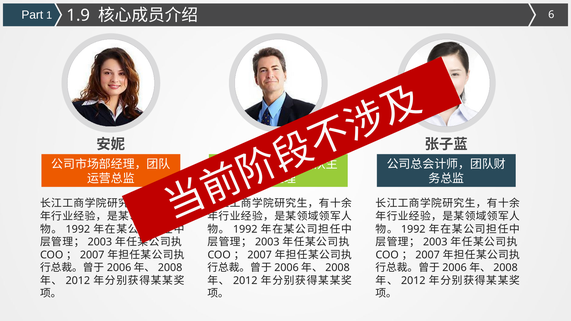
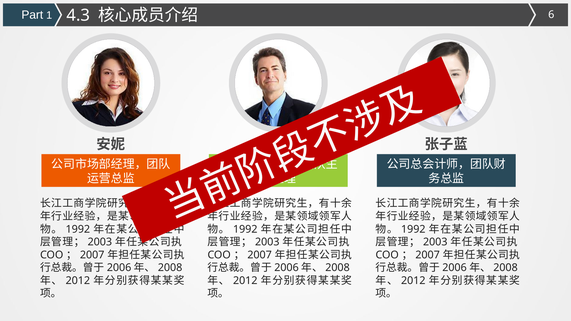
1.9: 1.9 -> 4.3 (78, 15)
